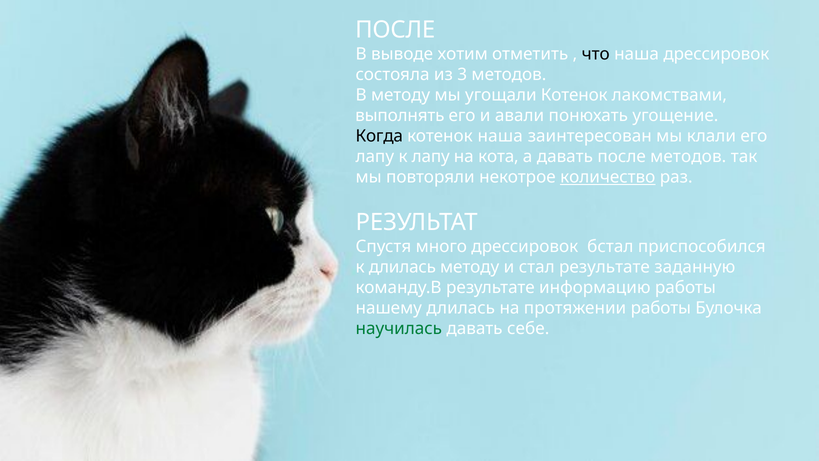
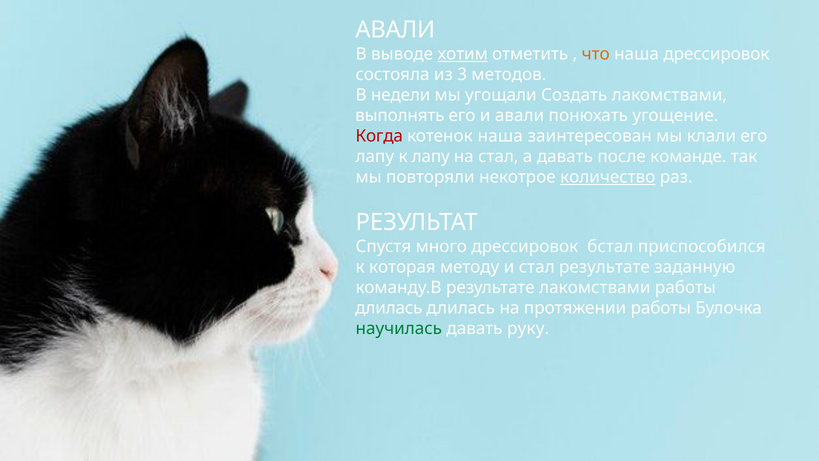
ПОСЛЕ: ПОСЛЕ -> АВАЛИ (395, 30)
хотим underline: none -> present (463, 54)
что colour: black -> orange (596, 54)
В методу: методу -> недели (401, 95)
угощали Котенок: Котенок -> Создать (574, 95)
Когда colour: black -> red (379, 136)
на кота: кота -> стал (498, 156)
после методов: методов -> команде (688, 156)
к длилась: длилась -> которая (402, 267)
результате информацию: информацию -> лакомствами (595, 287)
нашему: нашему -> длилась (389, 308)
себе: себе -> руку (528, 328)
